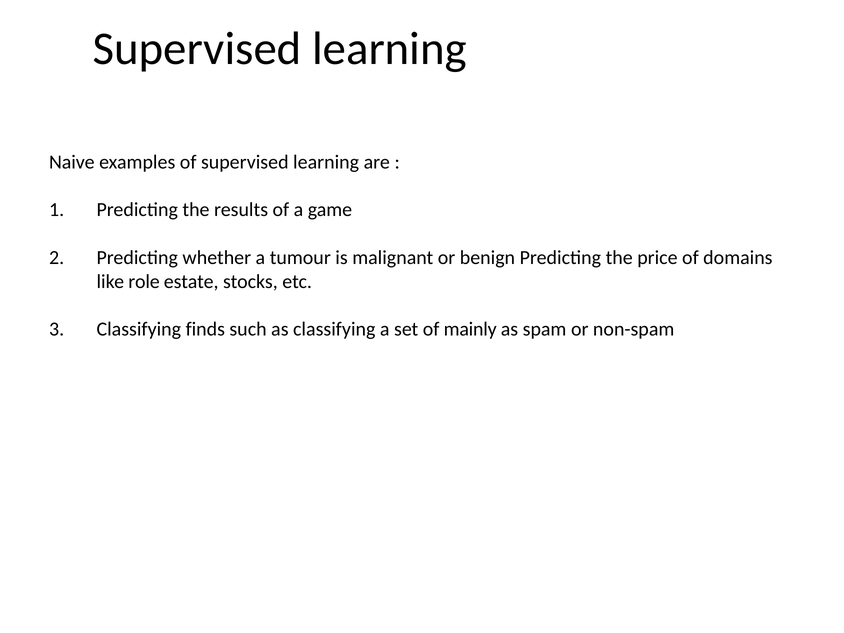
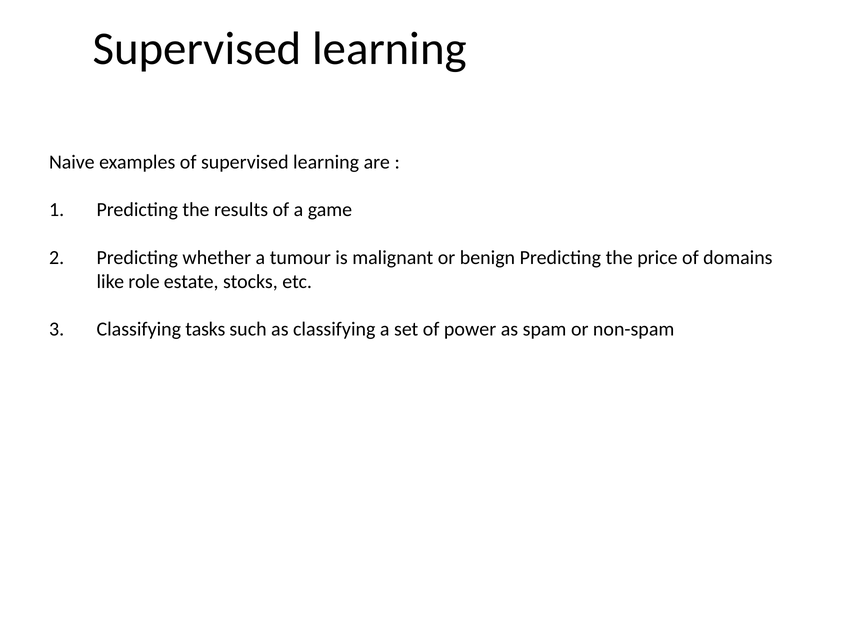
finds: finds -> tasks (205, 329)
mainly: mainly -> power (470, 329)
